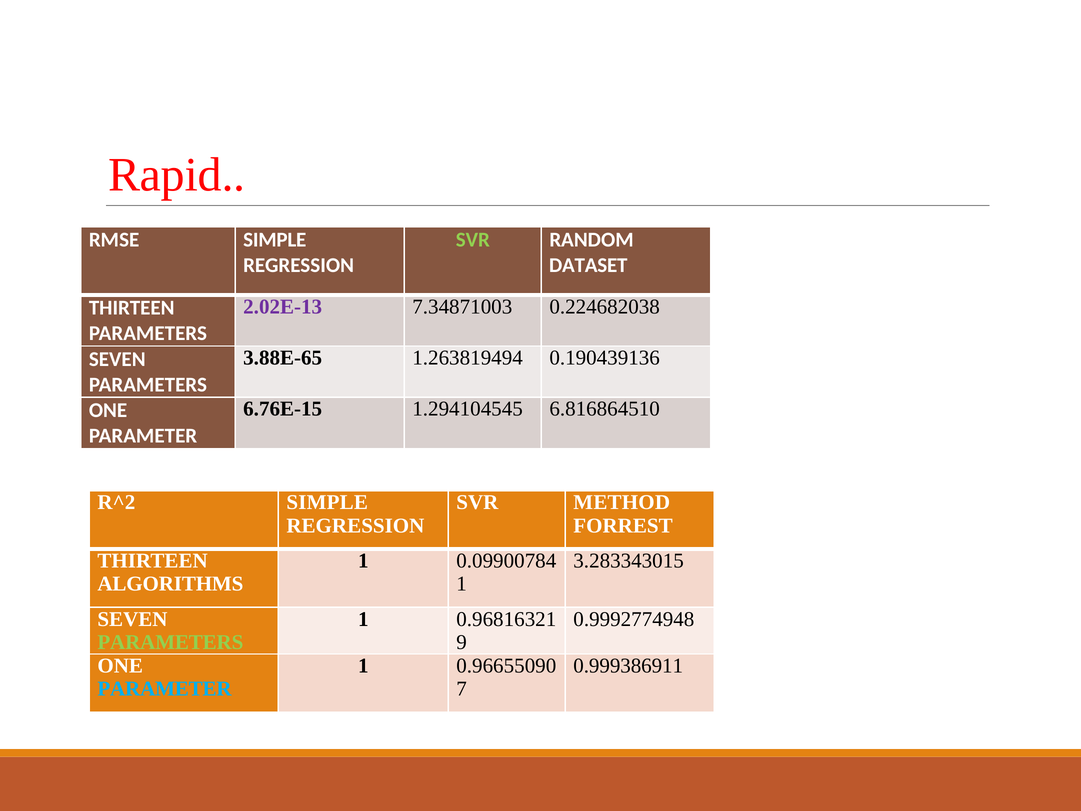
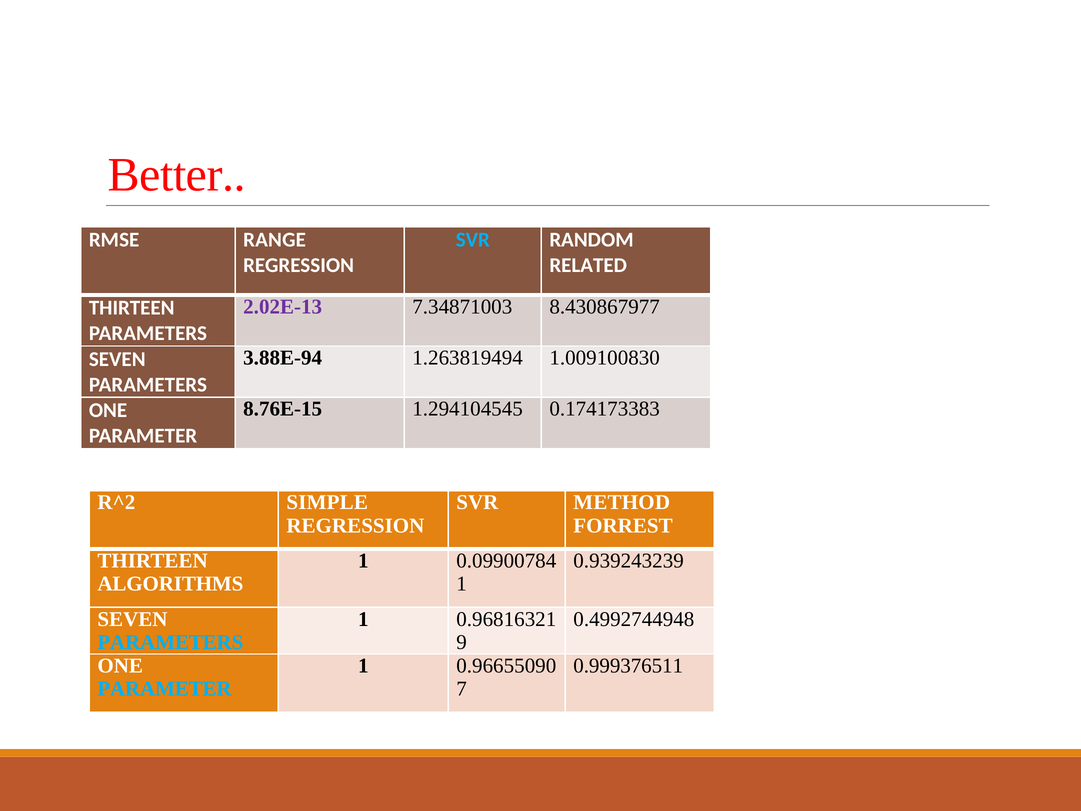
Rapid: Rapid -> Better (177, 175)
RMSE SIMPLE: SIMPLE -> RANGE (275, 240)
SVR colour: light green -> light blue (473, 240)
DATASET: DATASET -> RELATED (588, 265)
0.224682038: 0.224682038 -> 8.430867977 (605, 307)
3.88E-65: 3.88E-65 -> 3.88E-94 (283, 358)
0.190439136: 0.190439136 -> 1.009100830 (605, 358)
6.76E-15: 6.76E-15 -> 8.76E-15 (283, 409)
6.816864510: 6.816864510 -> 0.174173383 (605, 409)
3.283343015: 3.283343015 -> 0.939243239 (629, 561)
0.9992774948: 0.9992774948 -> 0.4992744948 (634, 619)
PARAMETERS colour: light green -> light blue (170, 642)
0.999386911: 0.999386911 -> 0.999376511 (628, 665)
